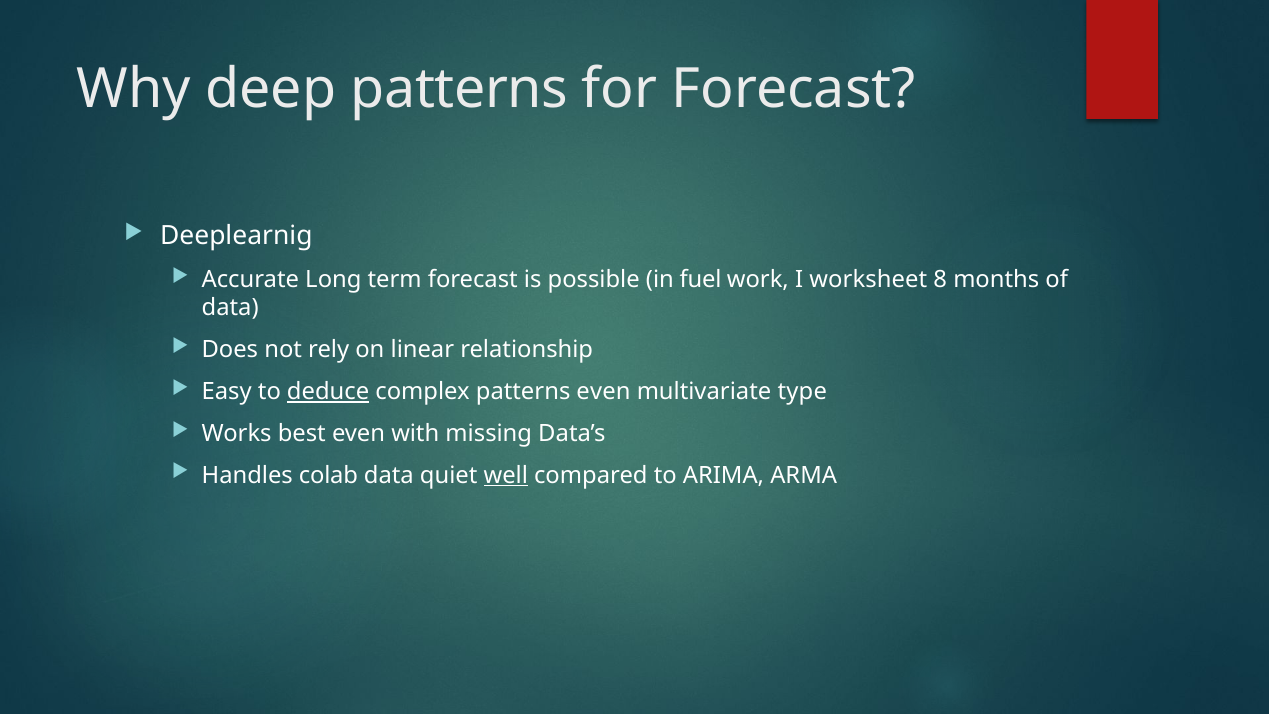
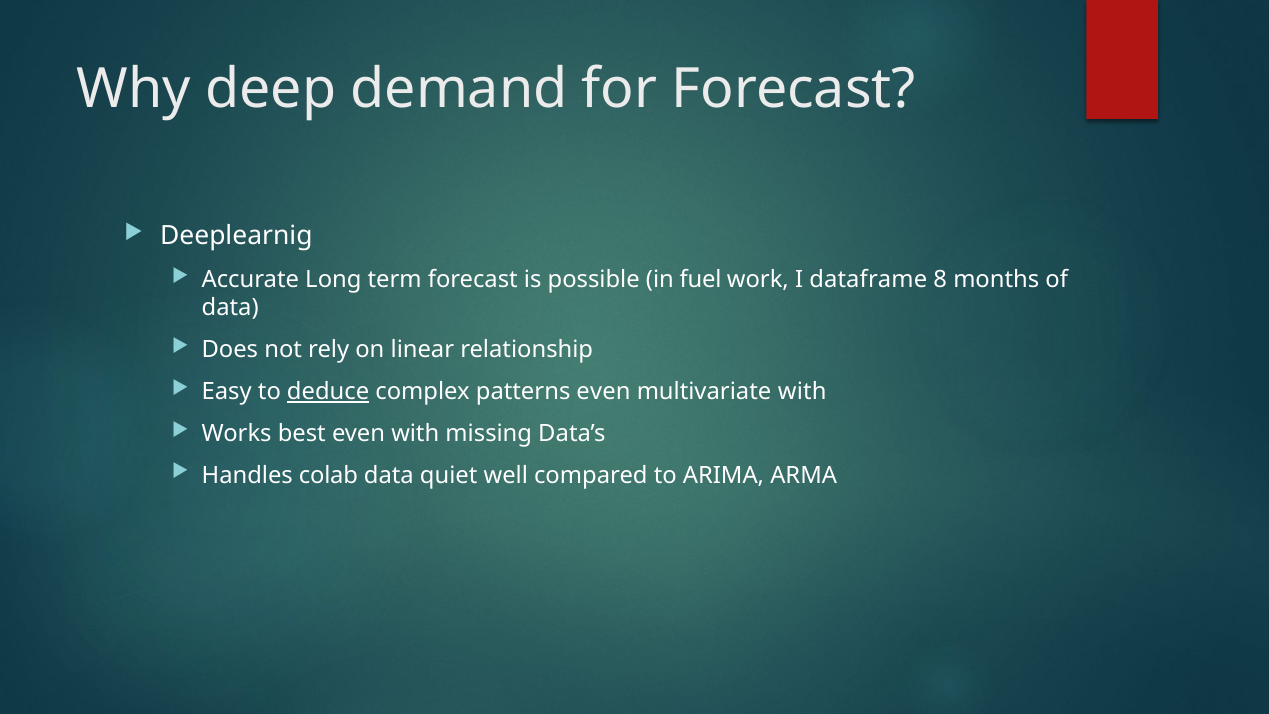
deep patterns: patterns -> demand (459, 89)
worksheet: worksheet -> dataframe (868, 279)
multivariate type: type -> with (802, 391)
well underline: present -> none (506, 475)
